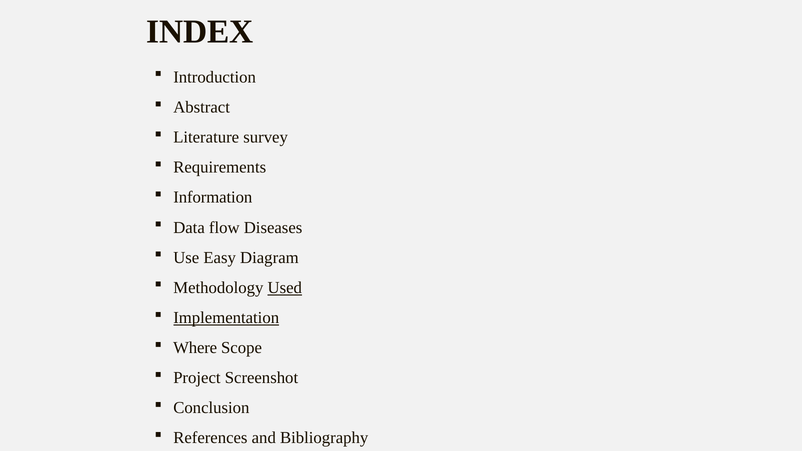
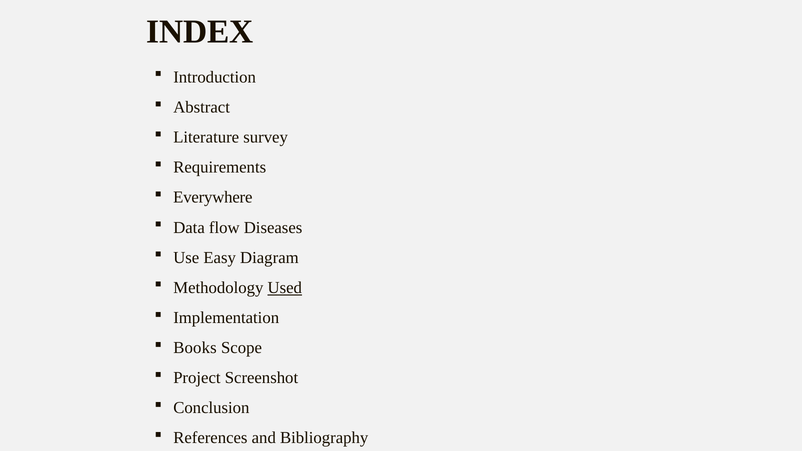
Information: Information -> Everywhere (213, 197)
Implementation underline: present -> none (226, 318)
Where: Where -> Books (195, 348)
